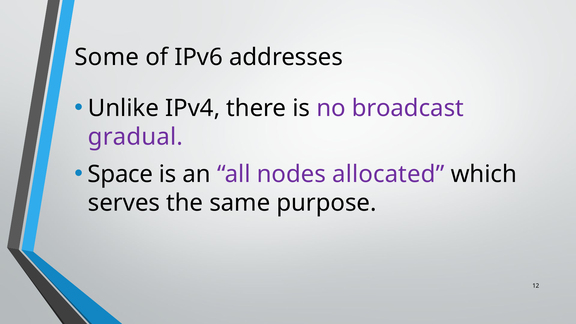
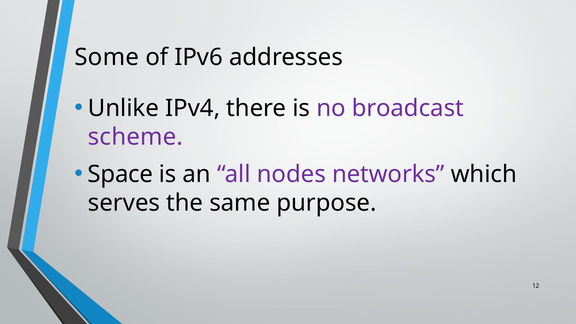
gradual: gradual -> scheme (135, 137)
allocated: allocated -> networks (388, 174)
